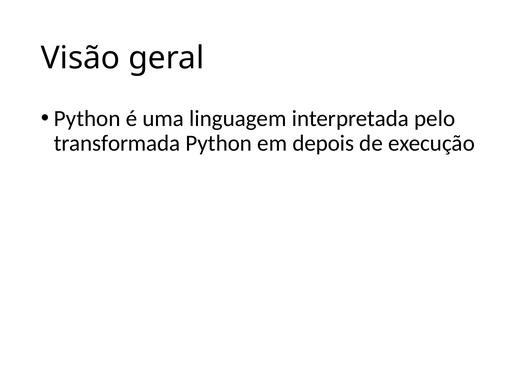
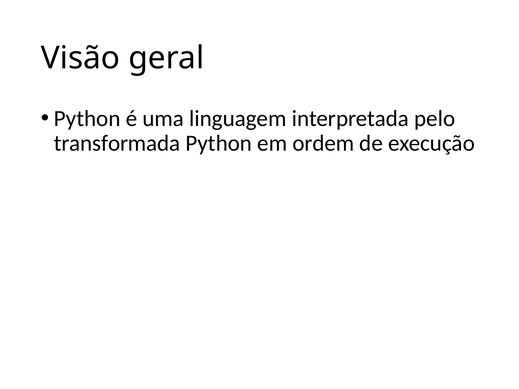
depois: depois -> ordem (323, 143)
